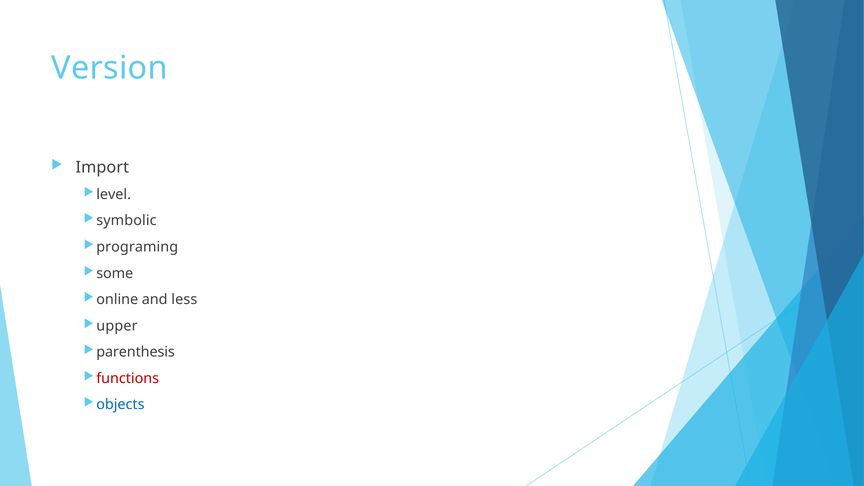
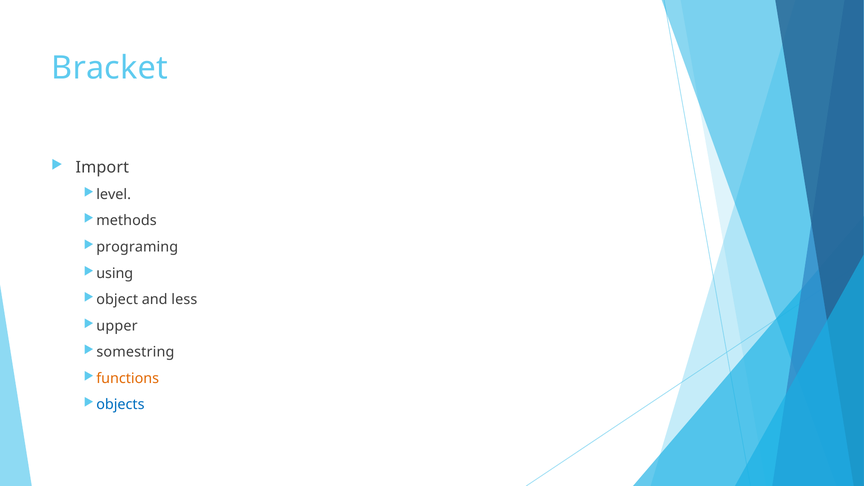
Version: Version -> Bracket (110, 68)
symbolic: symbolic -> methods (126, 221)
some: some -> using (115, 273)
online: online -> object (117, 300)
parenthesis: parenthesis -> somestring (135, 352)
functions colour: red -> orange (128, 378)
